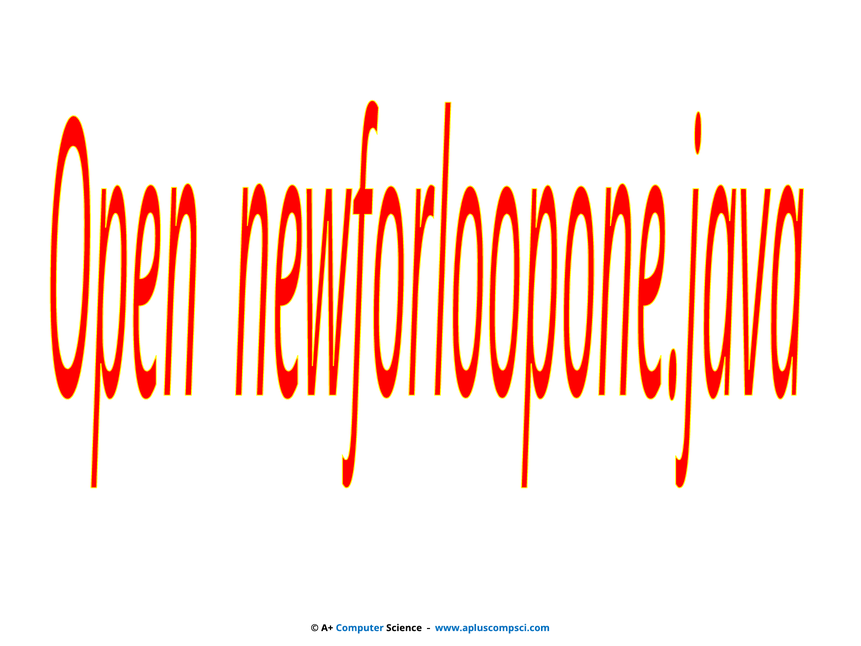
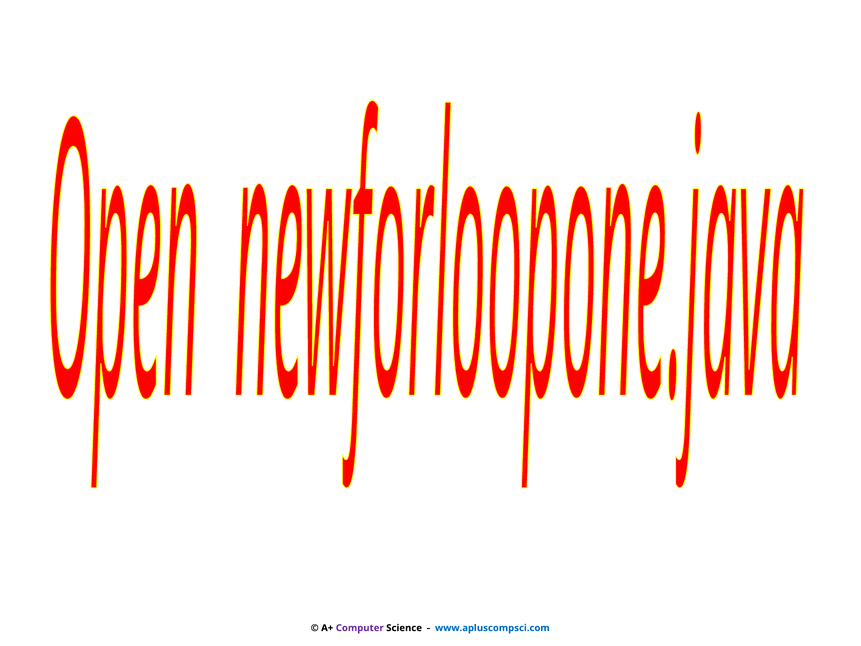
Computer colour: blue -> purple (360, 628)
